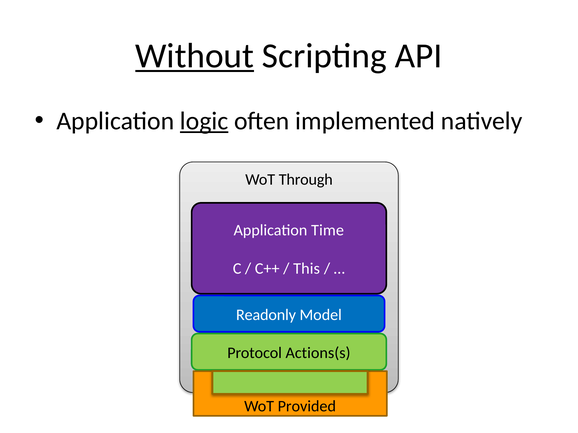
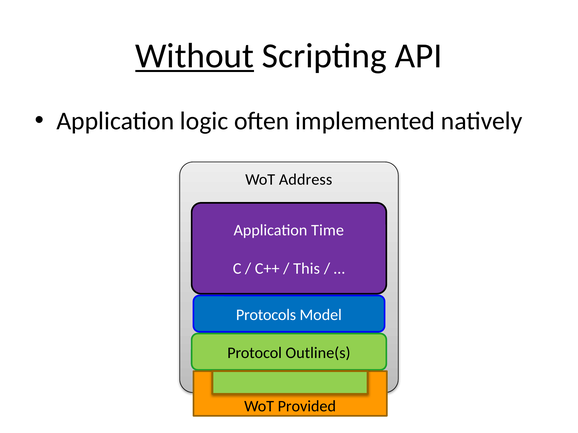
logic underline: present -> none (204, 121)
Through: Through -> Address (306, 180)
Readonly: Readonly -> Protocols (266, 315)
Actions(s: Actions(s -> Outline(s (318, 353)
